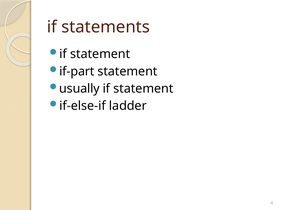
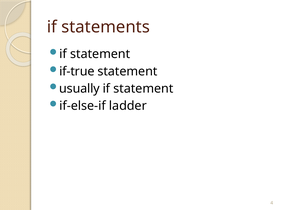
if-part: if-part -> if-true (77, 72)
